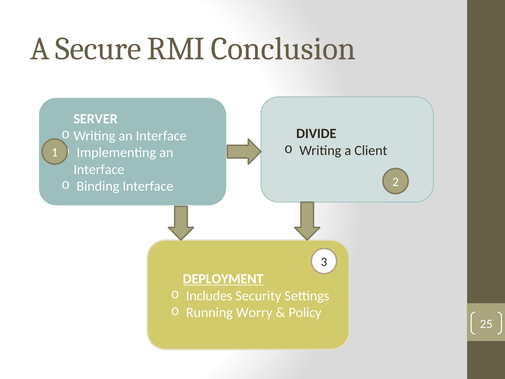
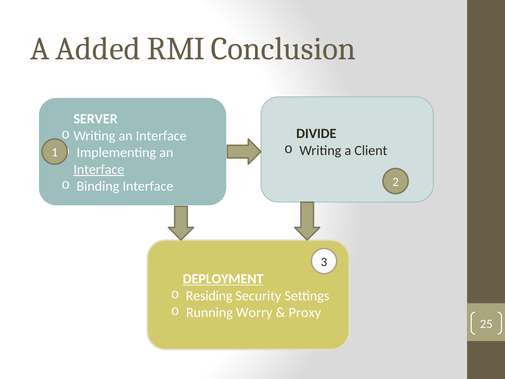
Secure: Secure -> Added (98, 49)
Interface underline: none -> present (99, 169)
Includes: Includes -> Residing (209, 296)
Policy: Policy -> Proxy (305, 312)
